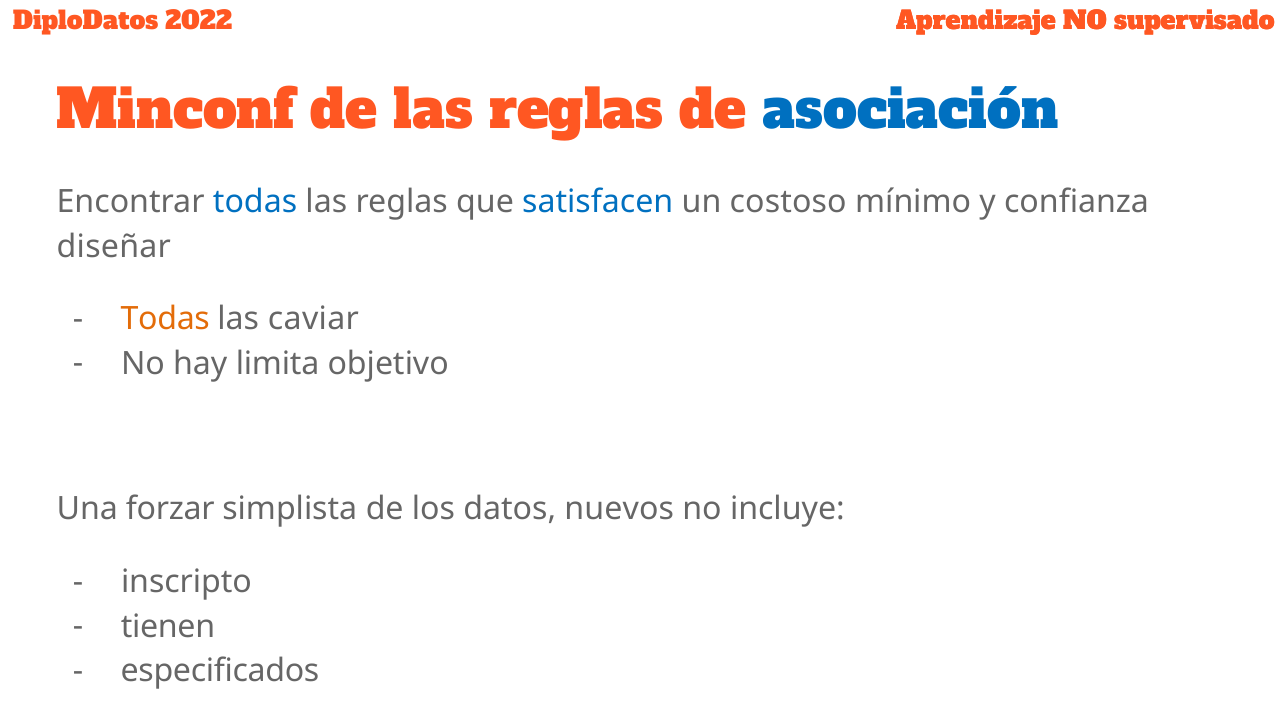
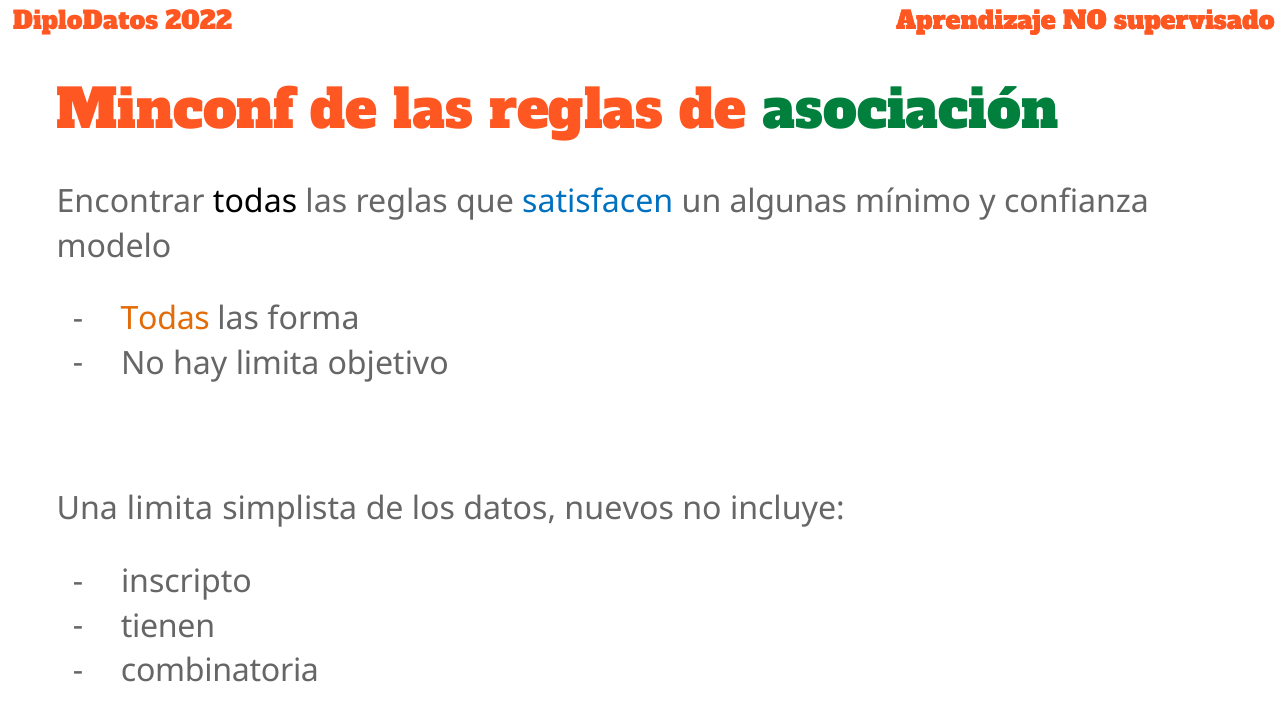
asociación colour: blue -> green (910, 111)
todas colour: blue -> black (255, 202)
costoso: costoso -> algunas (788, 202)
diseñar: diseñar -> modelo (114, 247)
caviar: caviar -> forma (314, 319)
Una forzar: forzar -> limita (170, 510)
especificados: especificados -> combinatoria (220, 671)
